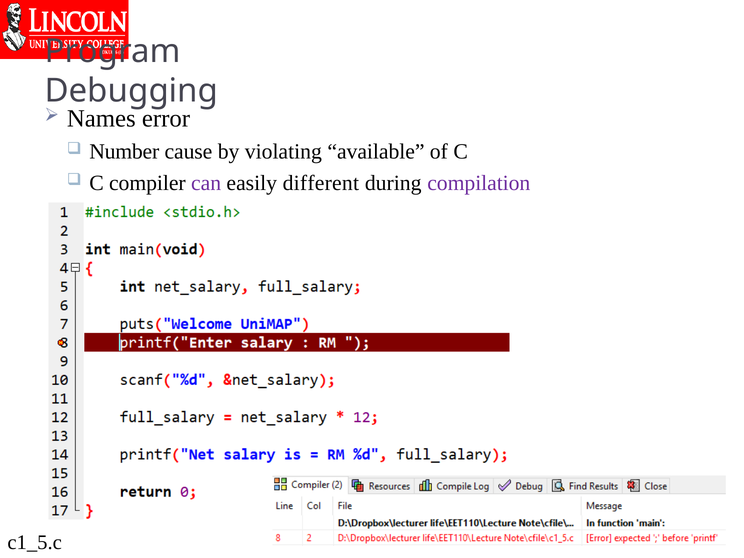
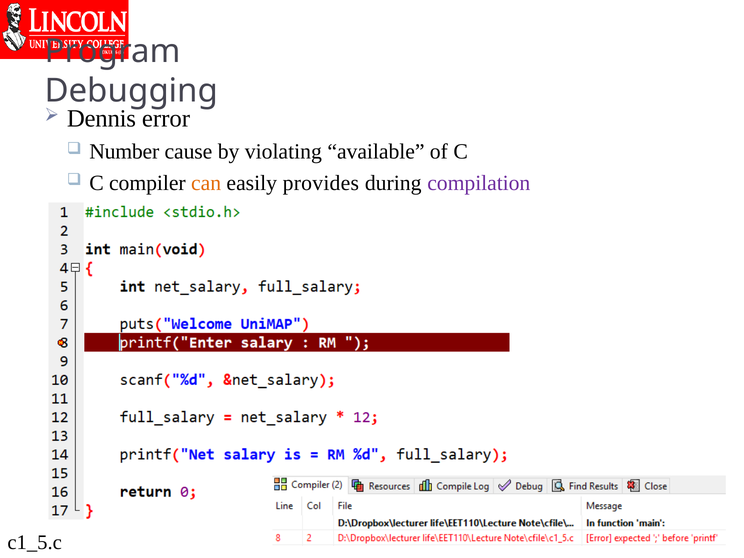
Names: Names -> Dennis (101, 119)
can colour: purple -> orange (206, 183)
different: different -> provides (321, 183)
